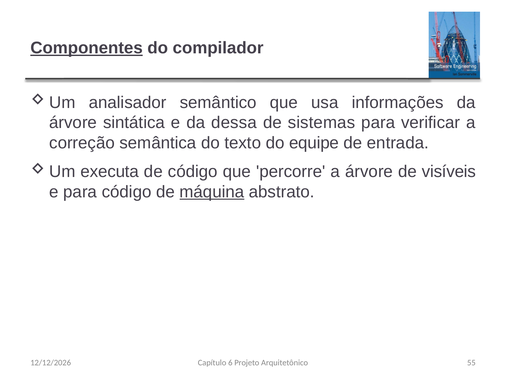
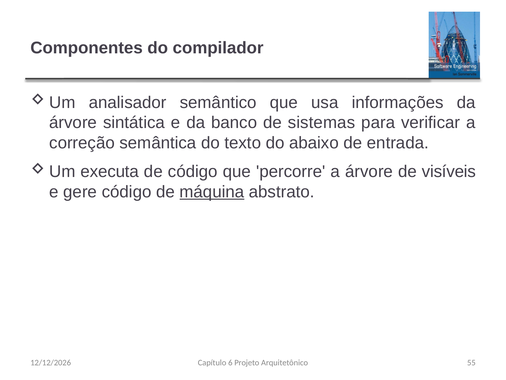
Componentes underline: present -> none (87, 48)
dessa: dessa -> banco (234, 123)
equipe: equipe -> abaixo (314, 143)
e para: para -> gere (80, 192)
